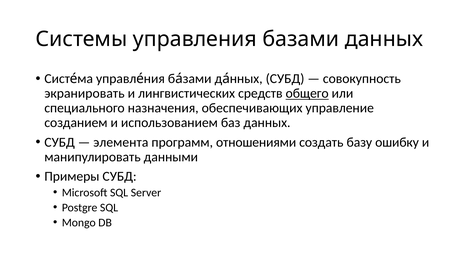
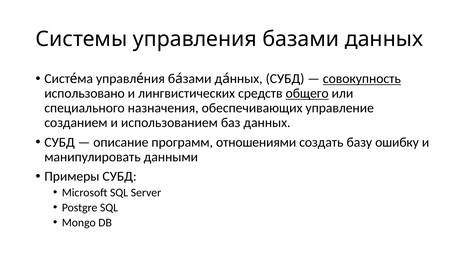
совокупность underline: none -> present (362, 79)
экранировать: экранировать -> использовано (85, 94)
элемента: элемента -> описание (121, 143)
